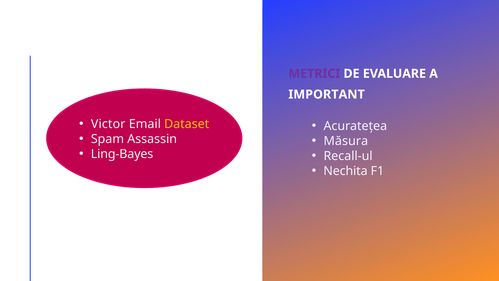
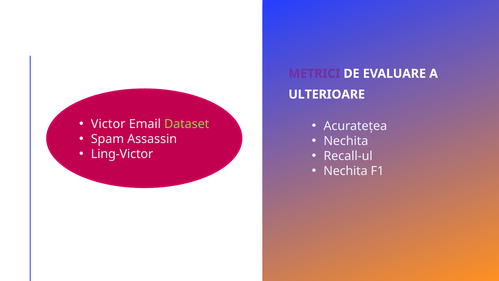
IMPORTANT: IMPORTANT -> ULTERIOARE (327, 94)
Dataset colour: yellow -> light green (187, 124)
Măsura: Măsura -> Nechita (346, 141)
Ling-Bayes: Ling-Bayes -> Ling-Victor (122, 154)
